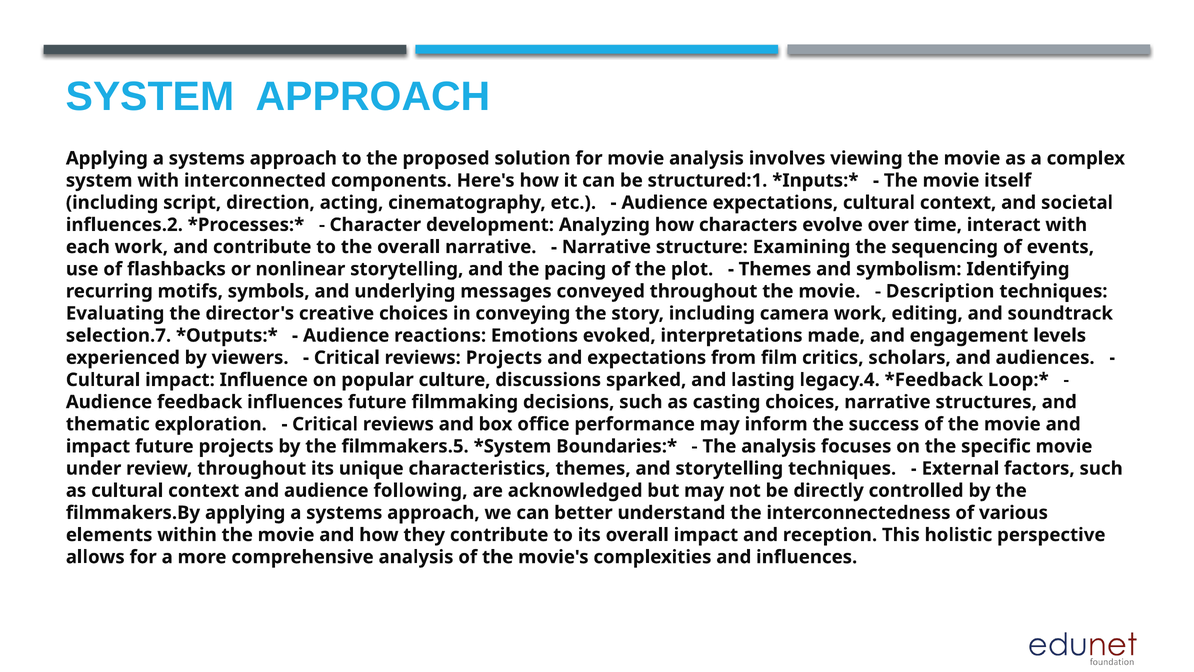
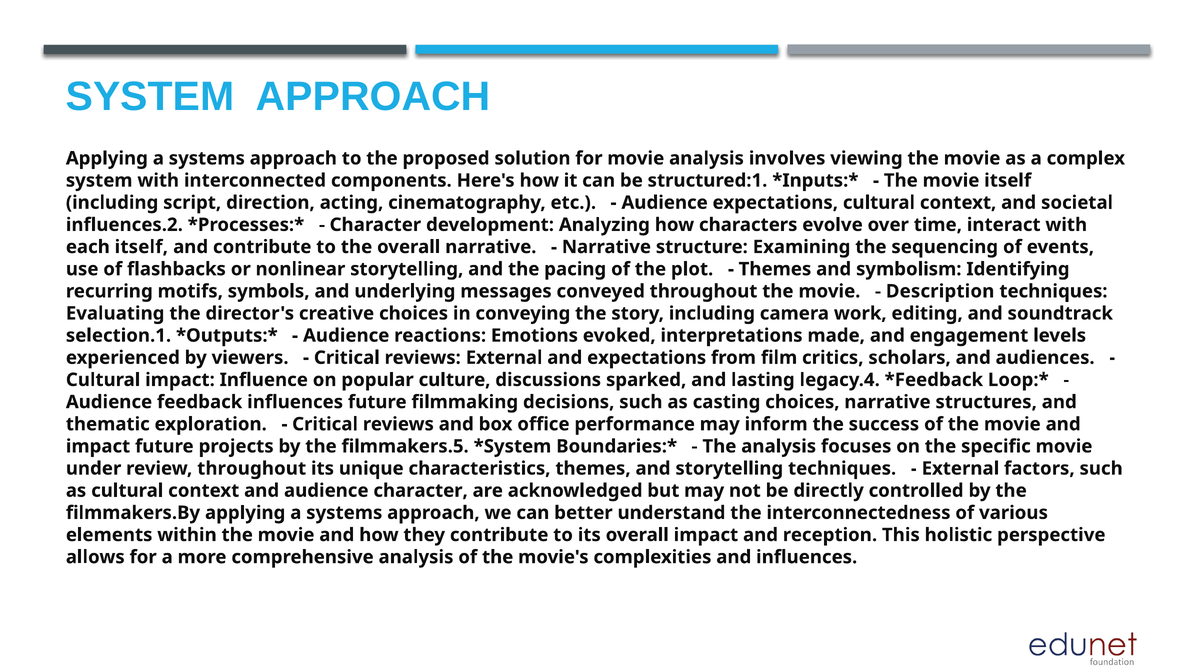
each work: work -> itself (141, 247)
selection.7: selection.7 -> selection.1 (119, 335)
reviews Projects: Projects -> External (504, 358)
audience following: following -> character (421, 490)
